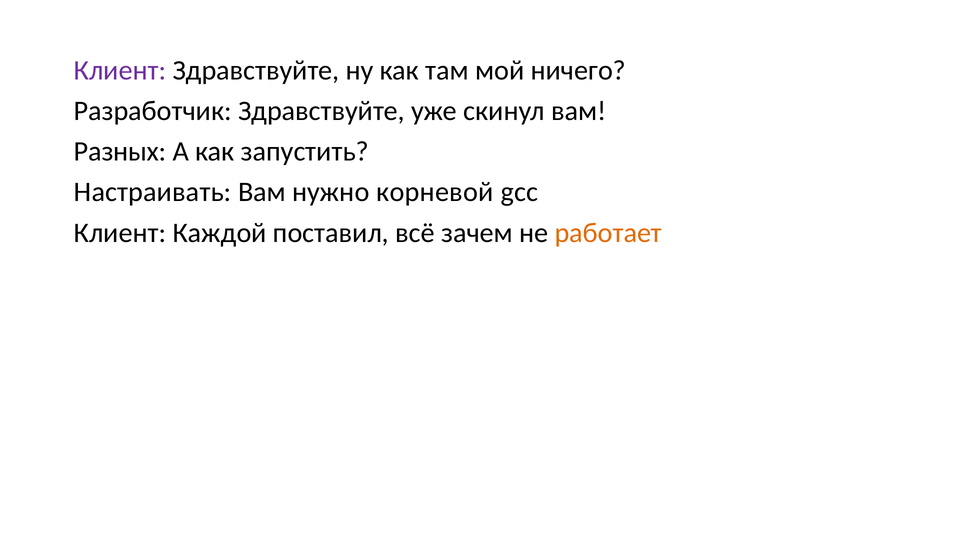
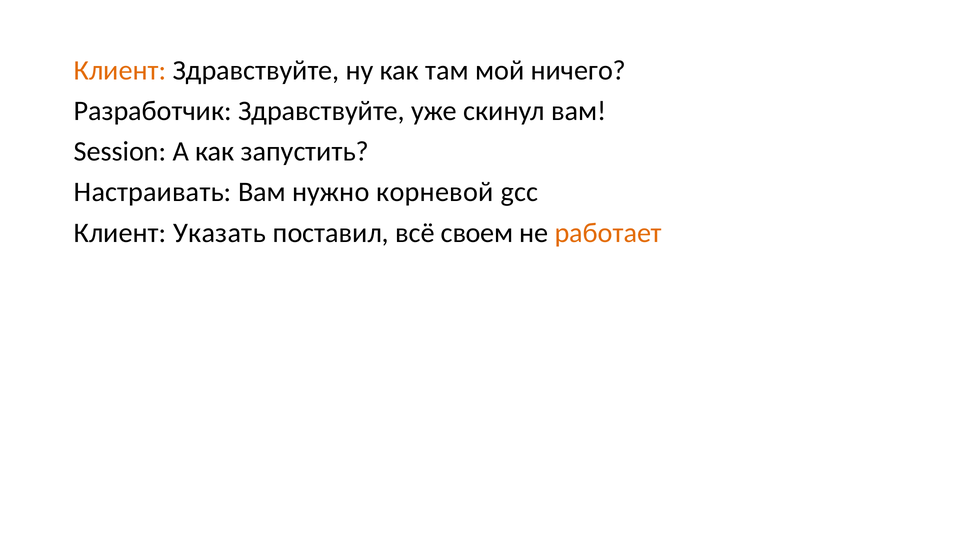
Клиент colour: purple -> orange (120, 71)
Разных: Разных -> Session (120, 152)
Каждой: Каждой -> Указать (219, 233)
зачем: зачем -> своем (477, 233)
